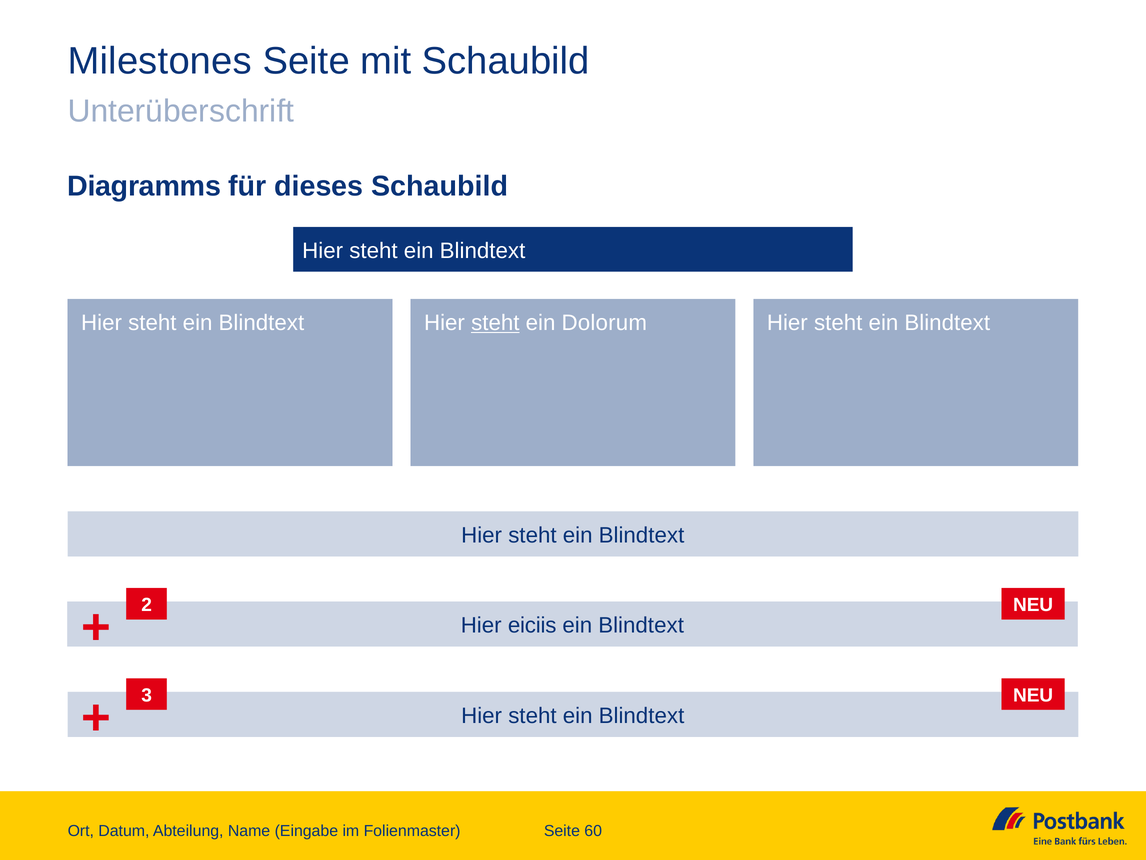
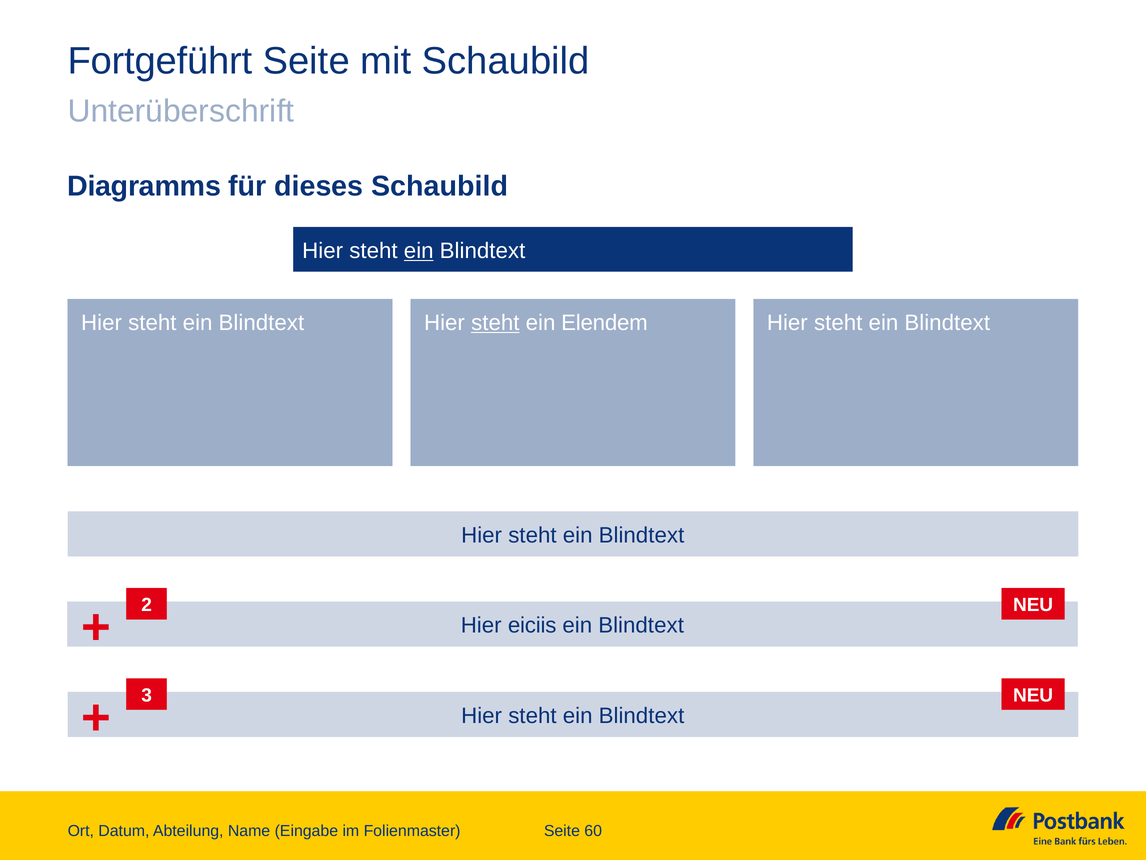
Milestones: Milestones -> Fortgeführt (160, 61)
ein underline: none -> present (419, 251)
Dolorum: Dolorum -> Elendem (604, 323)
